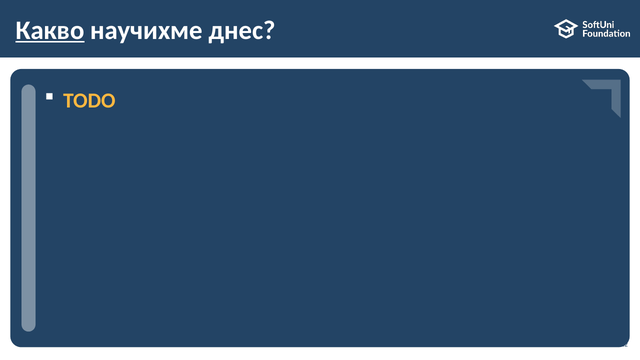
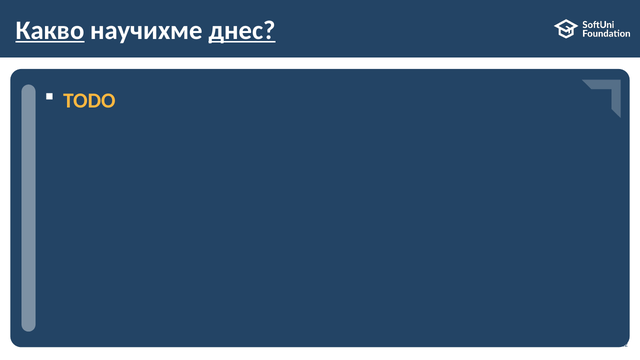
днес underline: none -> present (242, 30)
